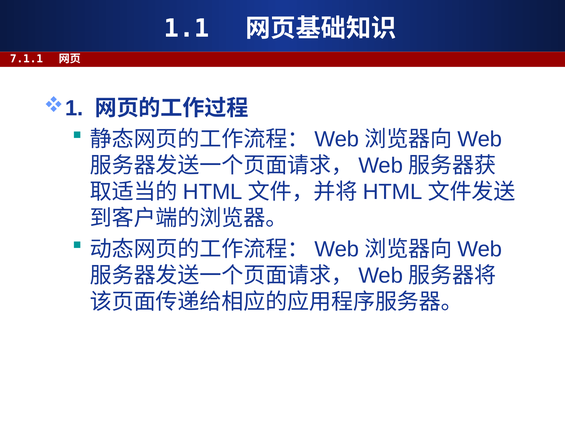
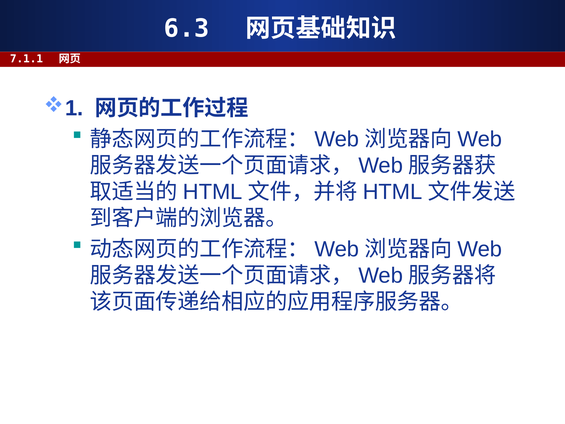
1.1: 1.1 -> 6.3 (187, 29)
